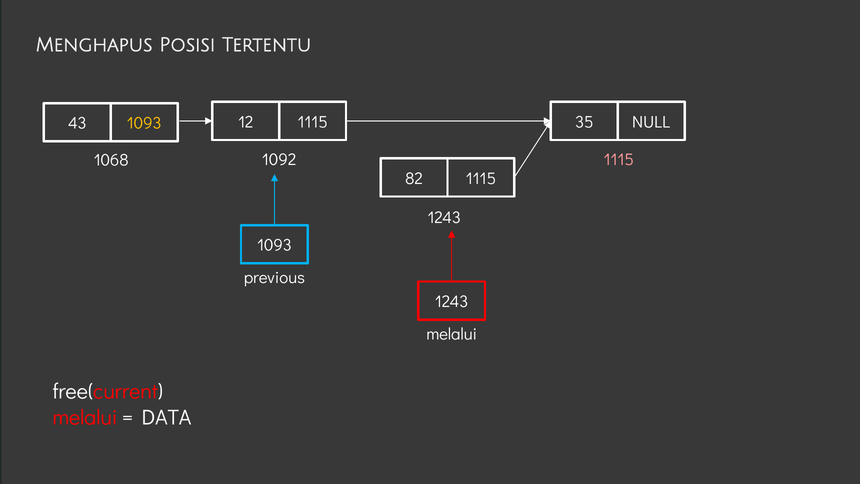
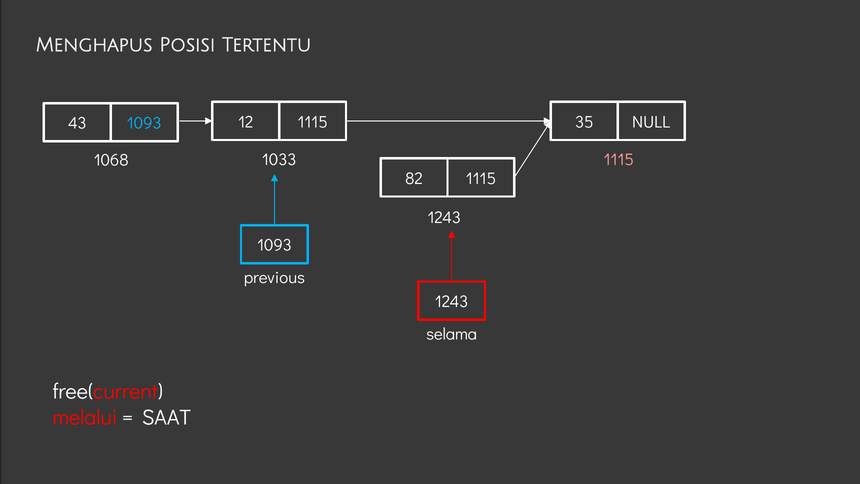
1093 colour: yellow -> light blue (144, 123)
1092: 1092 -> 1033 (279, 160)
melalui: melalui -> selama (452, 334)
DATA: DATA -> SAAT (166, 417)
